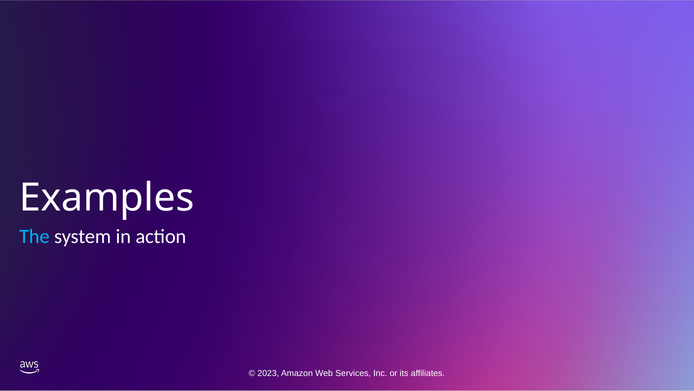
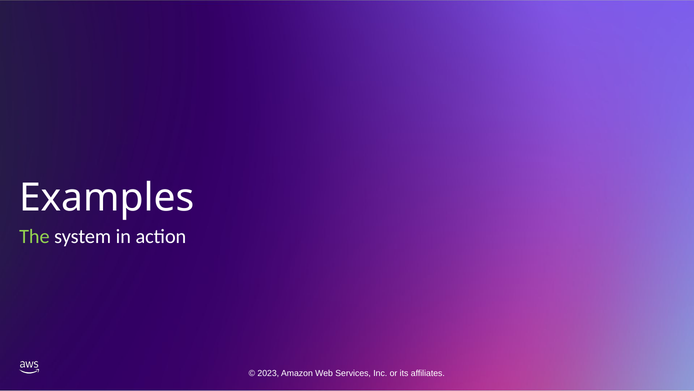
The colour: light blue -> light green (34, 236)
